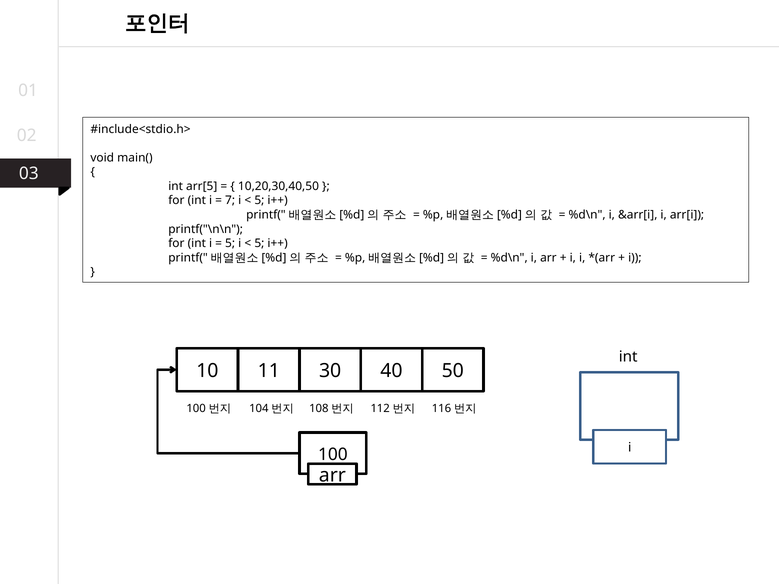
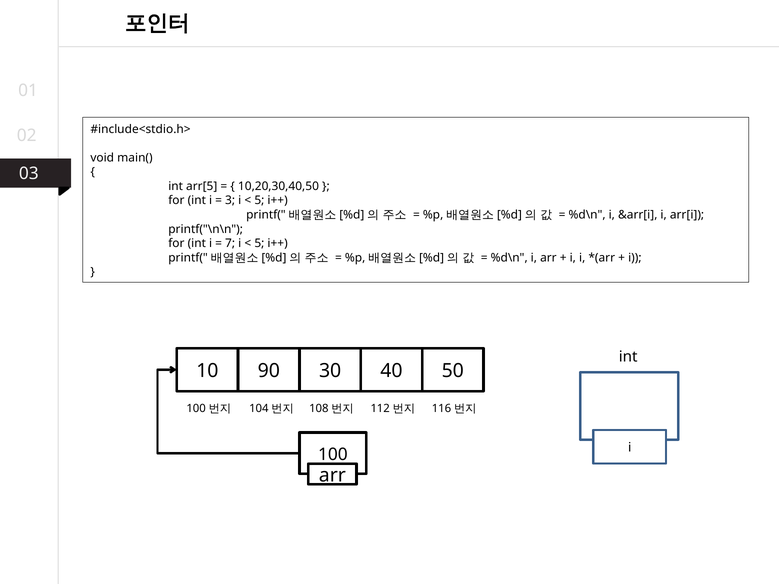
7: 7 -> 3 (230, 201)
5: 5 -> 7 (230, 243)
11: 11 -> 90 (269, 371)
